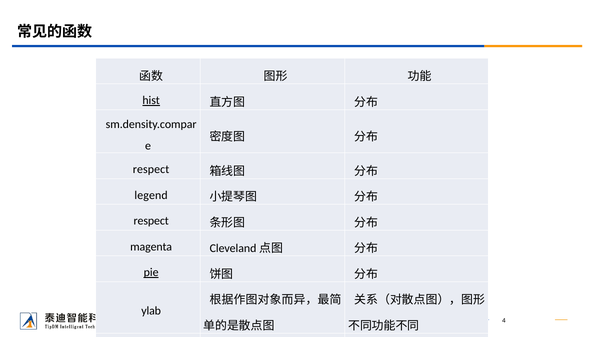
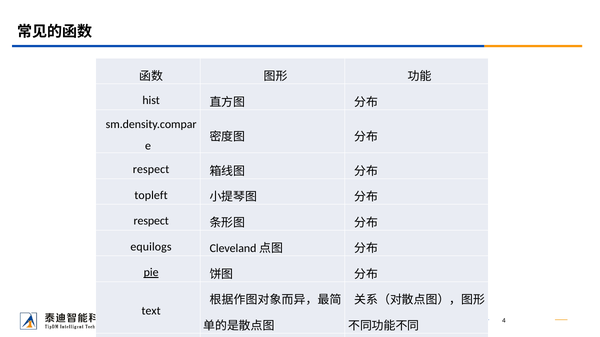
hist underline: present -> none (151, 101)
legend: legend -> topleft (151, 195)
magenta: magenta -> equilogs (151, 247)
ylab: ylab -> text (151, 311)
